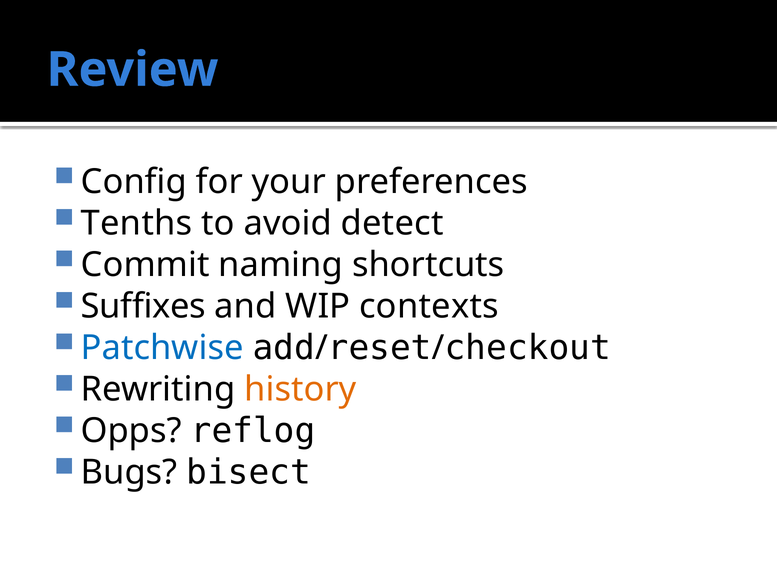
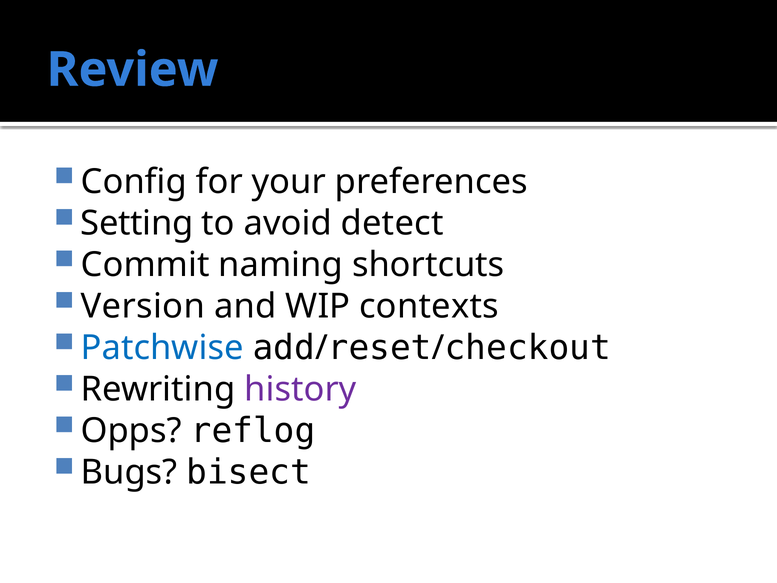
Tenths: Tenths -> Setting (137, 223)
Suffixes: Suffixes -> Version (143, 306)
history colour: orange -> purple (300, 389)
